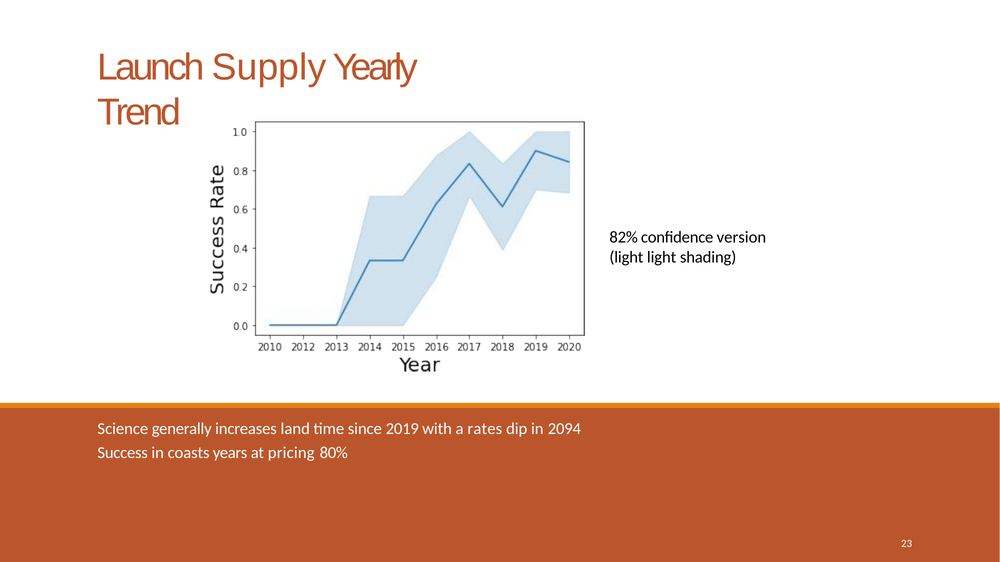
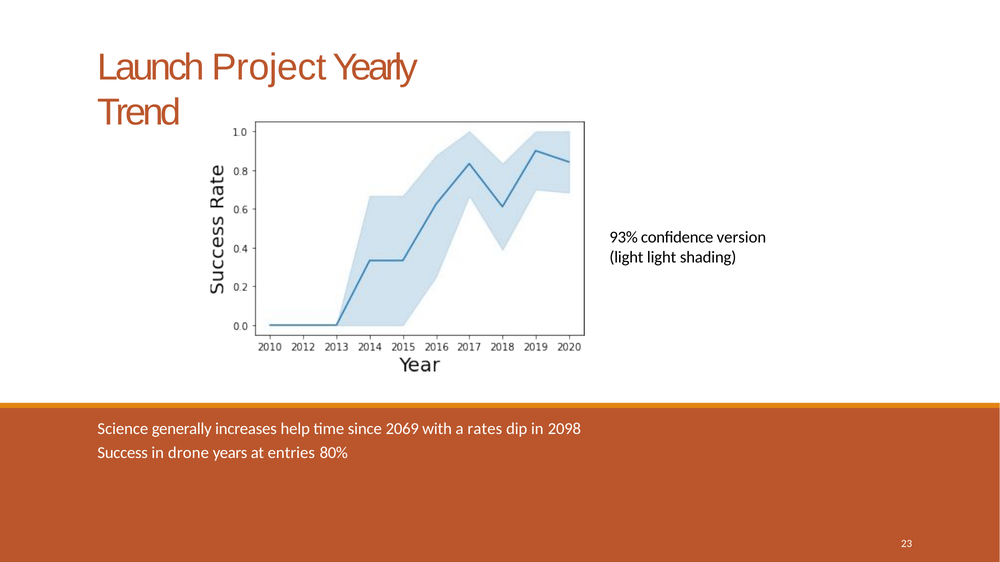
Supply: Supply -> Project (269, 67)
82%: 82% -> 93% (624, 238)
land: land -> help (295, 429)
2019: 2019 -> 2069 (402, 429)
2094: 2094 -> 2098 (564, 429)
coasts: coasts -> drone (188, 453)
pricing: pricing -> entries (291, 453)
